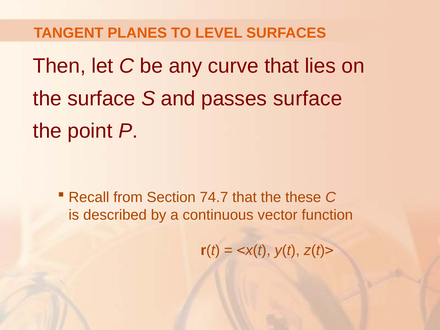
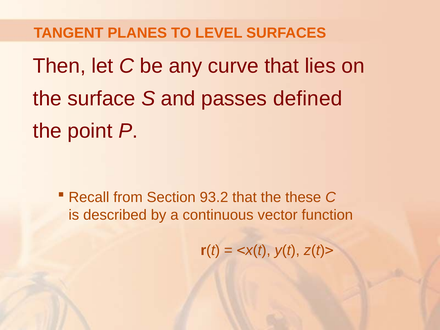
passes surface: surface -> defined (308, 99)
74.7: 74.7 -> 93.2 (214, 197)
